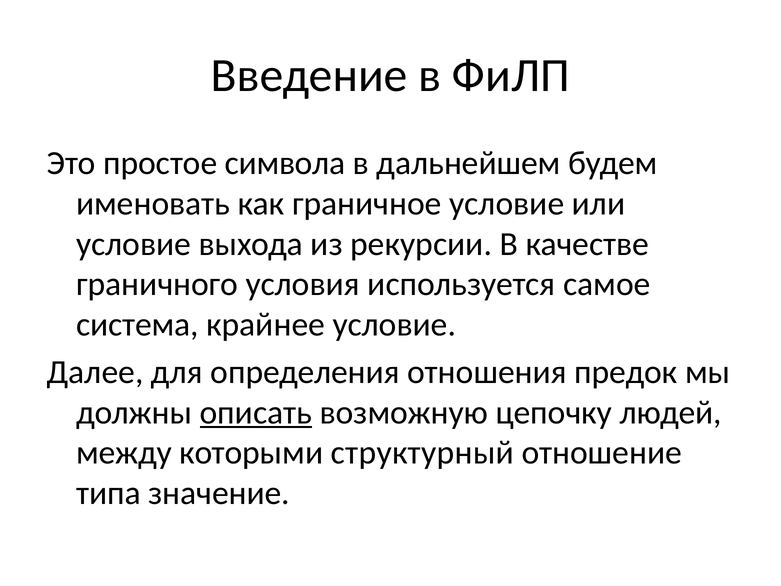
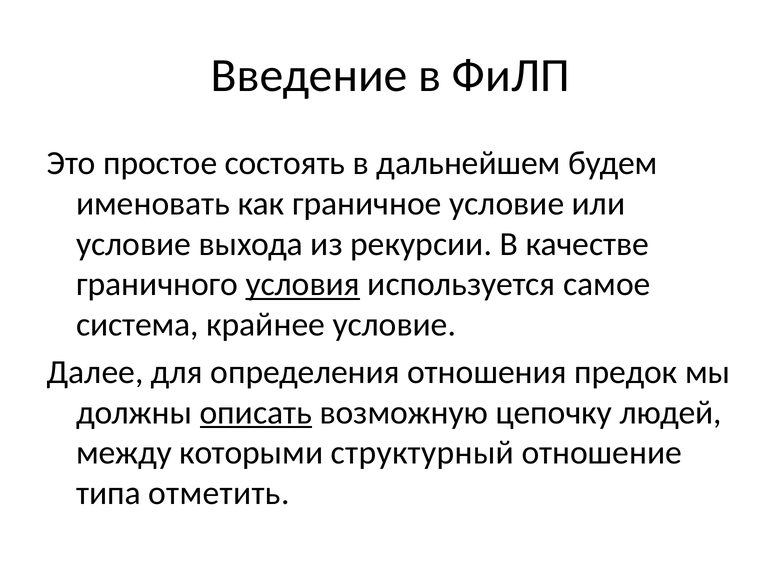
символа: символа -> состоять (285, 163)
условия underline: none -> present (303, 284)
значение: значение -> отметить (219, 493)
